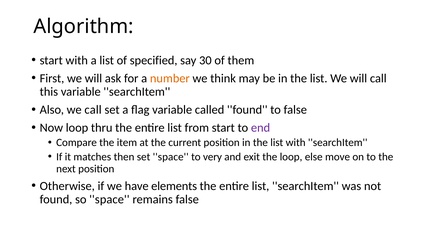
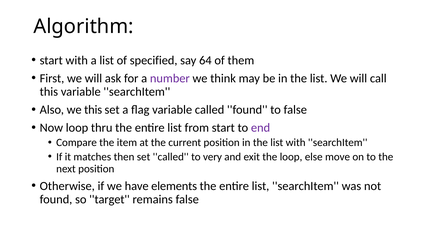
30: 30 -> 64 (205, 60)
number colour: orange -> purple (170, 78)
we call: call -> this (93, 109)
set space: space -> called (171, 157)
so space: space -> target (110, 199)
